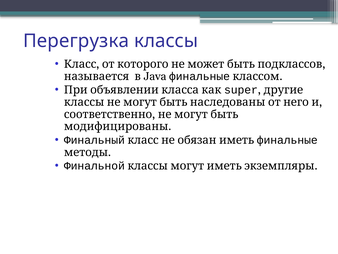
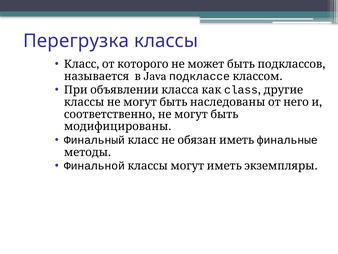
в финальные: финальные -> подклассе (199, 76)
super: super -> class (241, 90)
